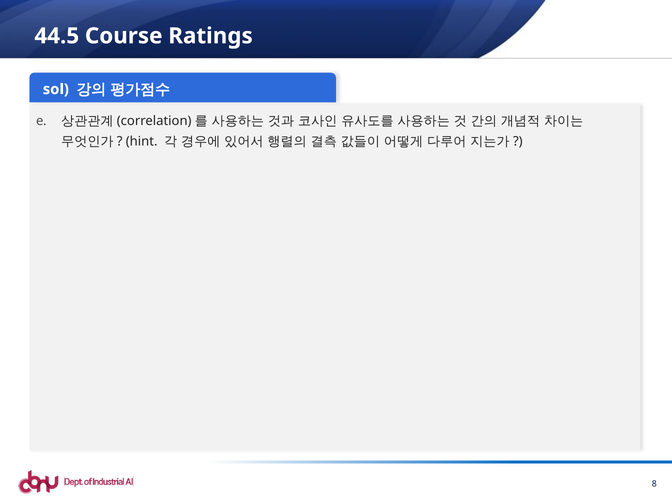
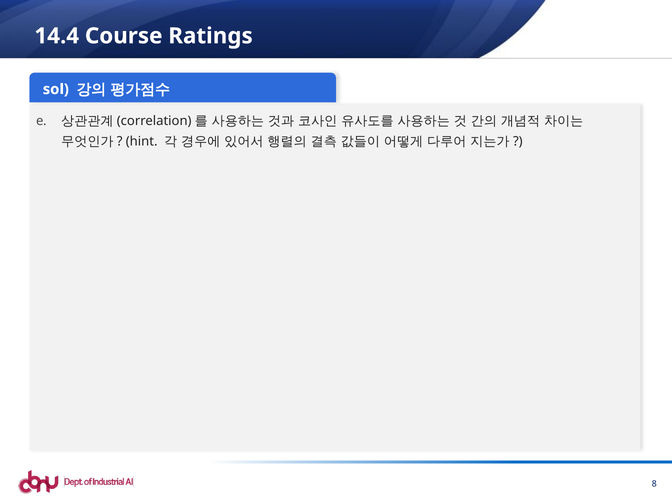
44.5: 44.5 -> 14.4 (57, 36)
